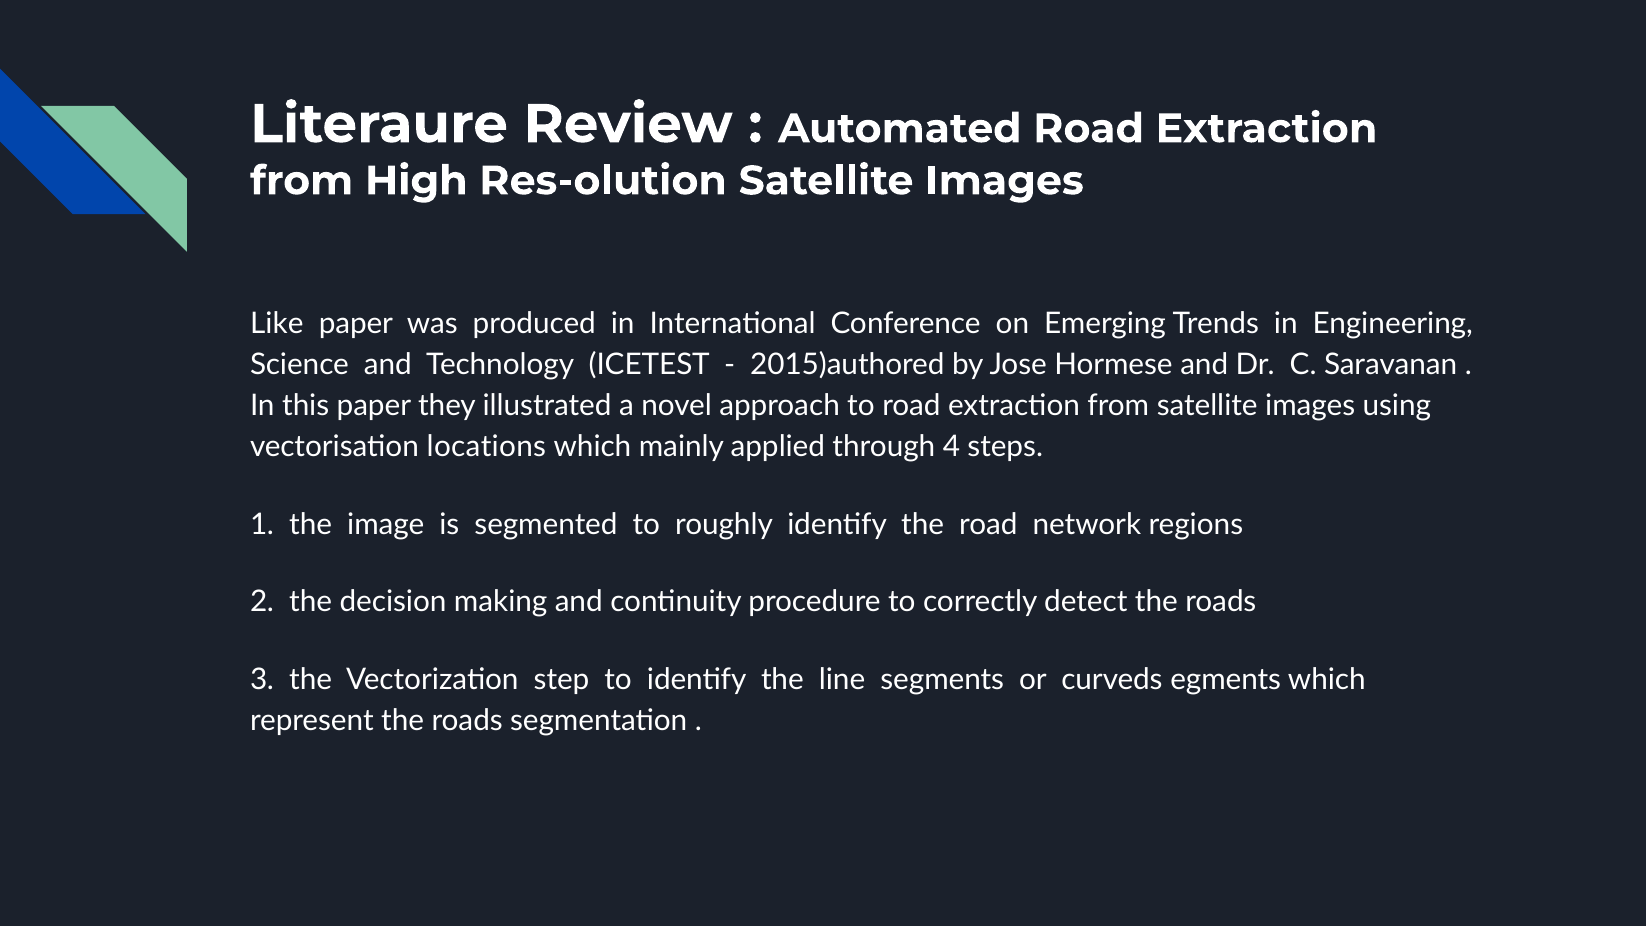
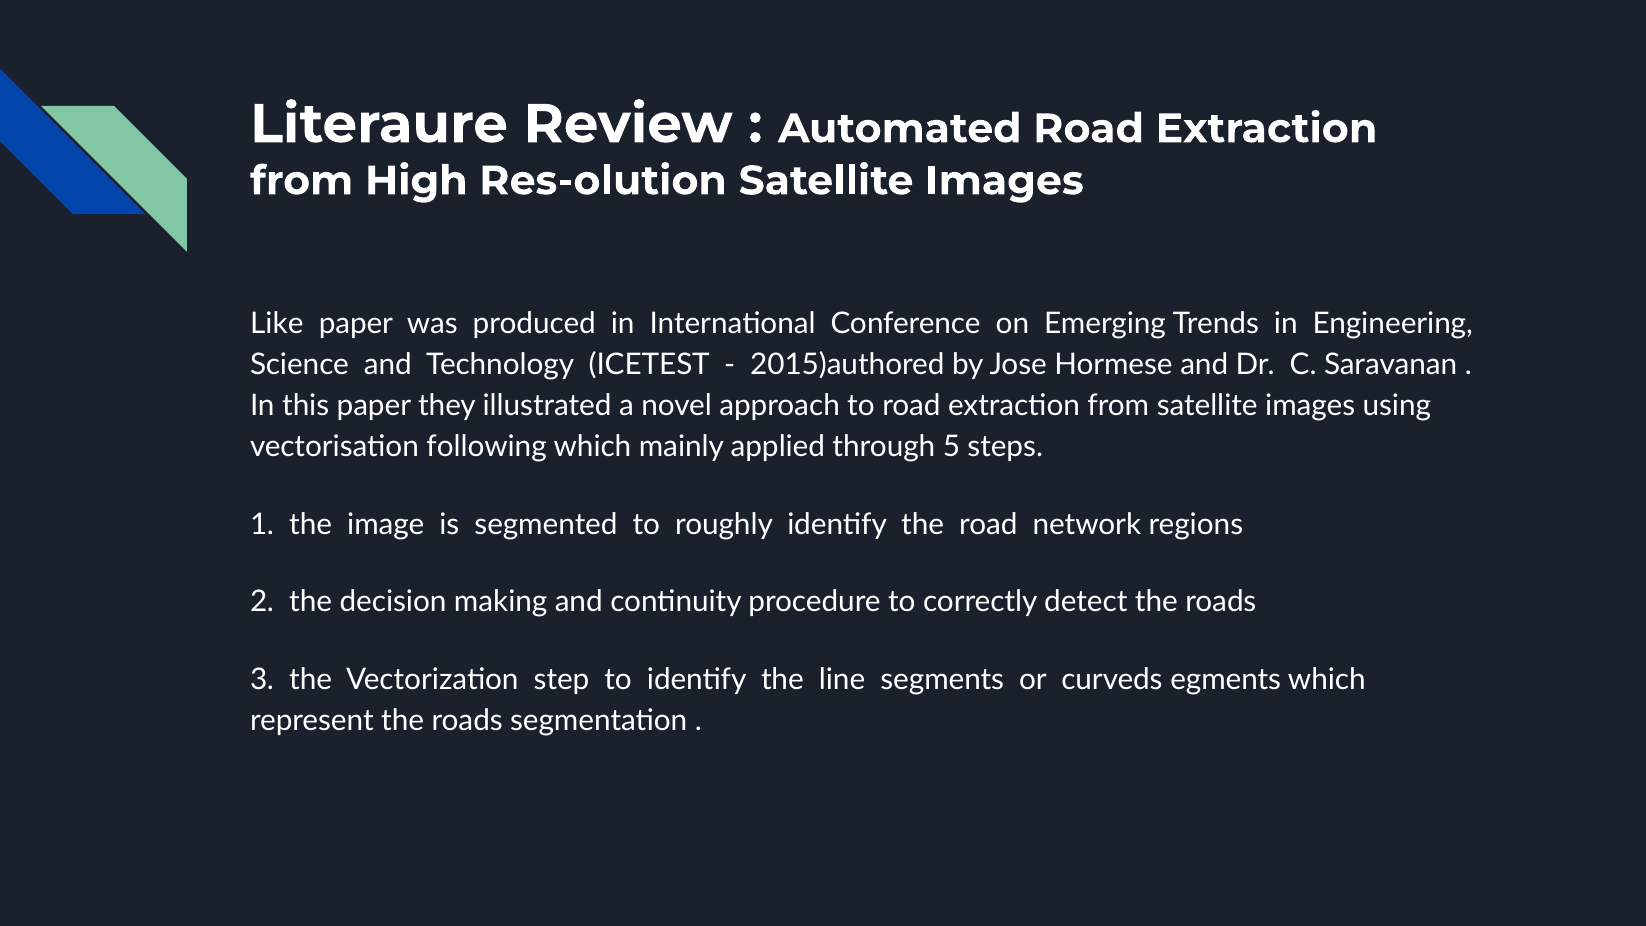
locations: locations -> following (487, 447)
4: 4 -> 5 (951, 447)
